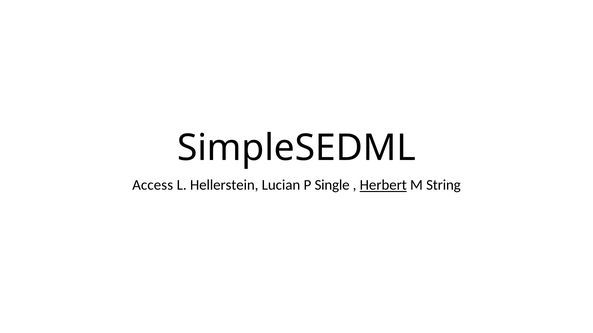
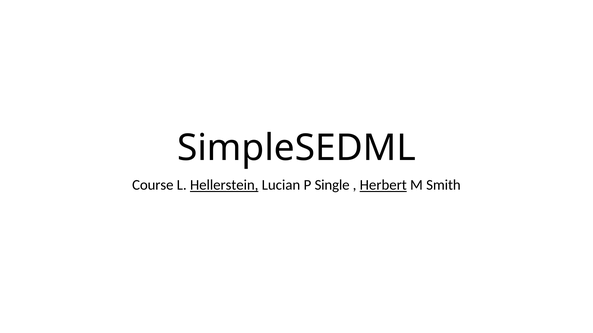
Access: Access -> Course (153, 185)
Hellerstein underline: none -> present (224, 185)
String: String -> Smith (443, 185)
